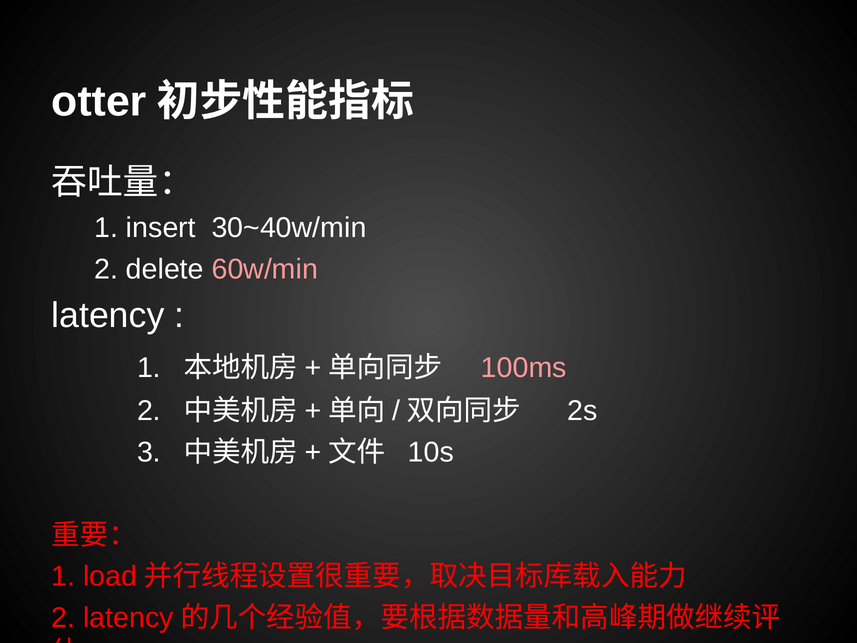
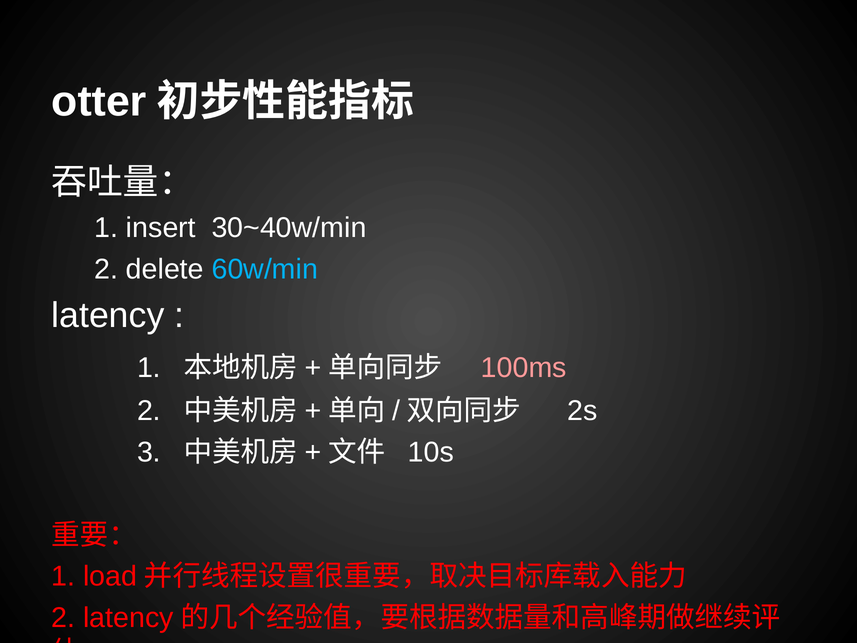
60w/min colour: pink -> light blue (265, 269)
